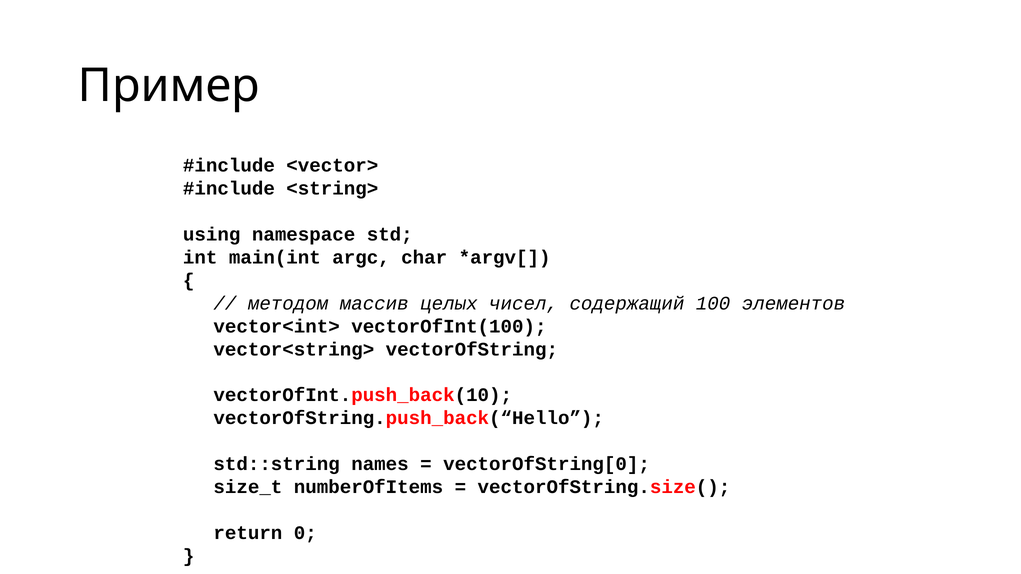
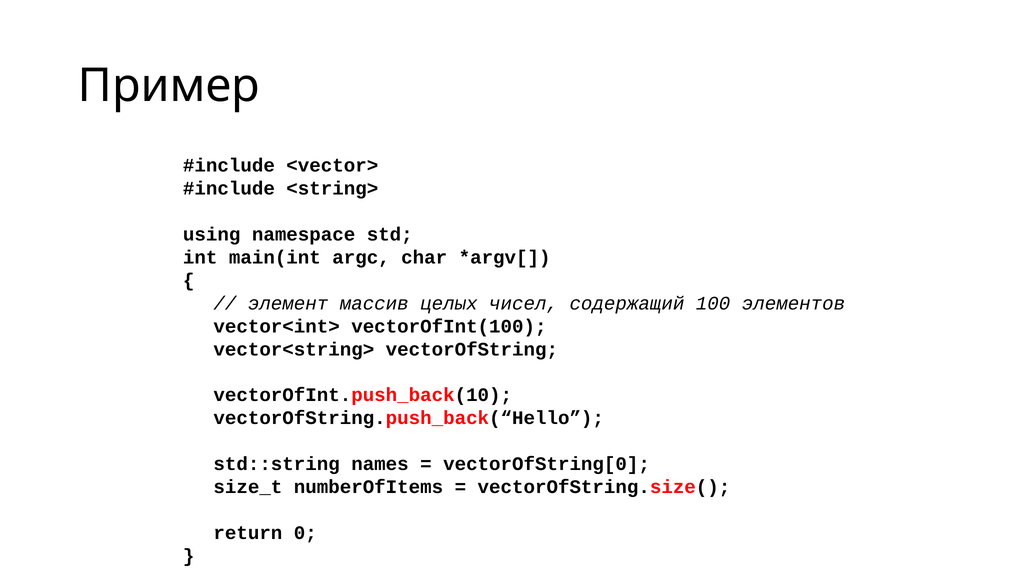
методом: методом -> элемент (288, 303)
